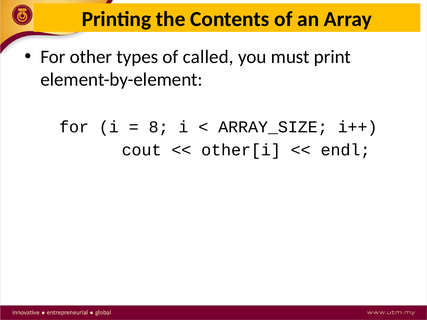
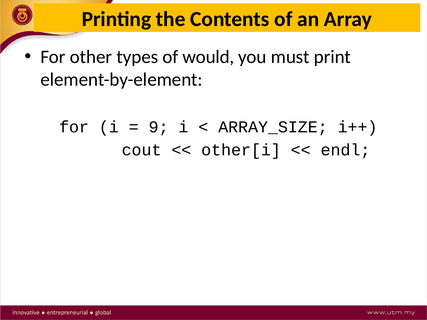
called: called -> would (208, 57)
8: 8 -> 9 (159, 127)
